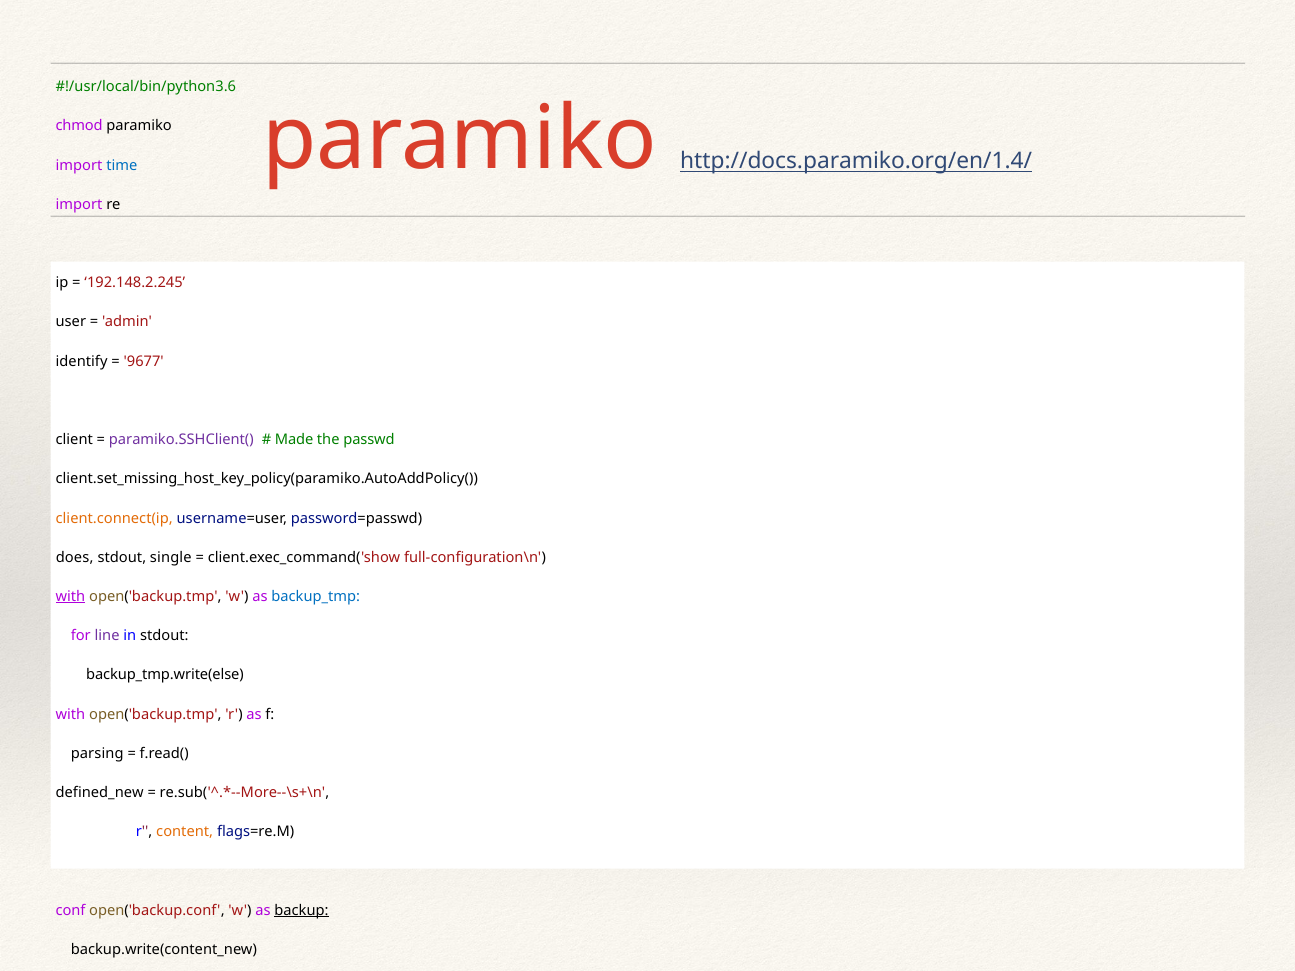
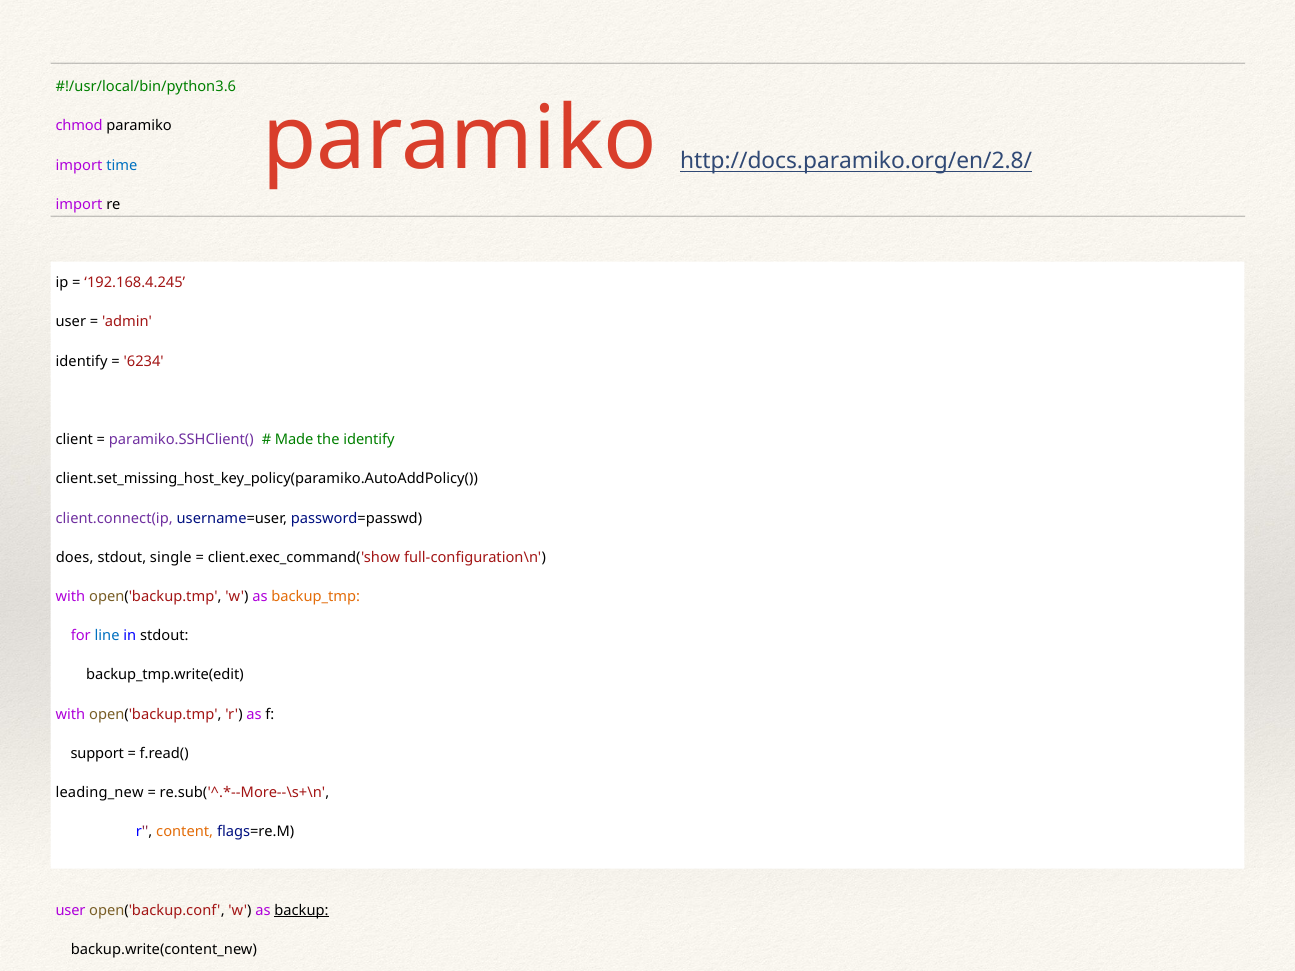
http://docs.paramiko.org/en/1.4/: http://docs.paramiko.org/en/1.4/ -> http://docs.paramiko.org/en/2.8/ (856, 162)
192.148.2.245: 192.148.2.245 -> 192.168.4.245 (135, 283)
9677: 9677 -> 6234 (144, 361)
the passwd: passwd -> identify (369, 440)
client.connect(ip colour: orange -> purple (114, 518)
with underline: present -> none (70, 597)
backup_tmp colour: blue -> orange (316, 597)
line colour: purple -> blue (107, 636)
backup_tmp.write(else: backup_tmp.write(else -> backup_tmp.write(edit (165, 675)
parsing: parsing -> support (97, 754)
defined_new: defined_new -> leading_new (100, 793)
conf: conf -> user (71, 910)
